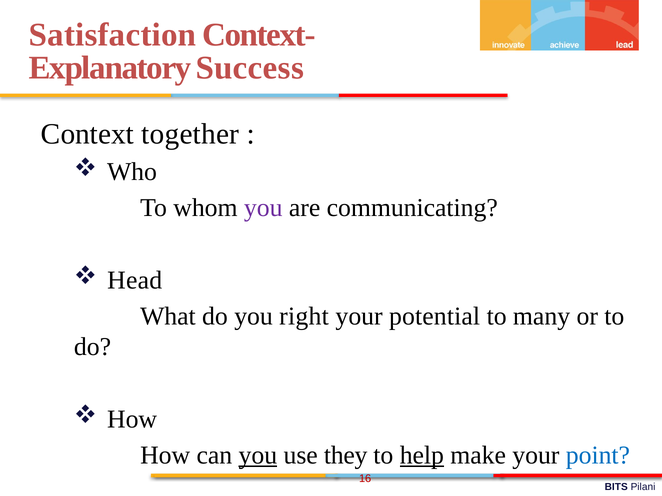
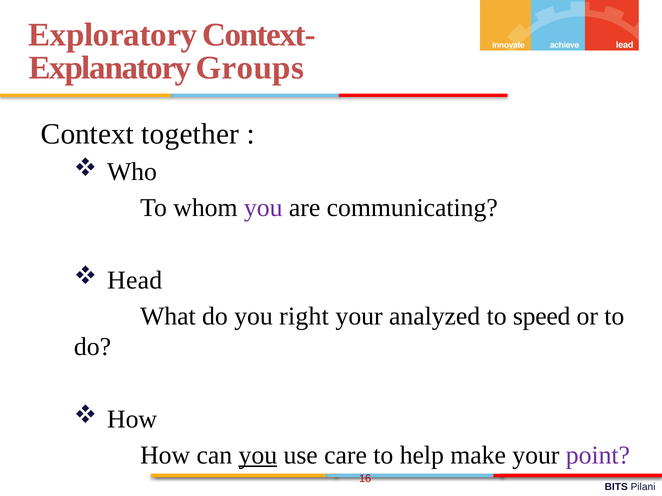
Satisfaction: Satisfaction -> Exploratory (113, 35)
Success: Success -> Groups (250, 68)
potential: potential -> analyzed (435, 316)
many: many -> speed (542, 316)
they: they -> care (346, 456)
help underline: present -> none (422, 456)
point colour: blue -> purple (598, 456)
